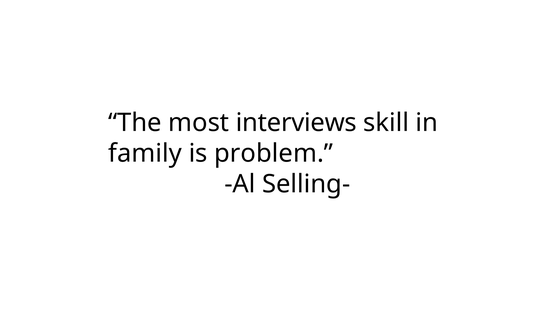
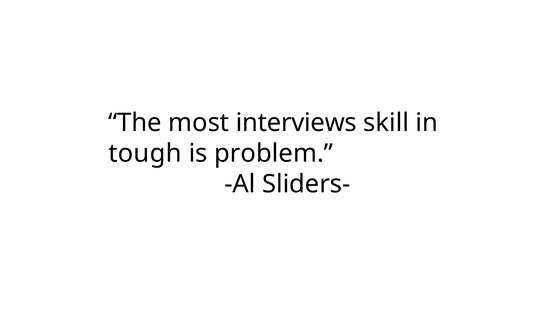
family: family -> tough (145, 153)
Selling-: Selling- -> Sliders- (306, 184)
